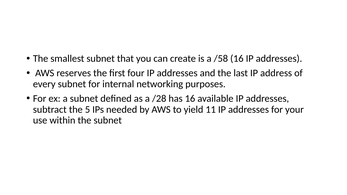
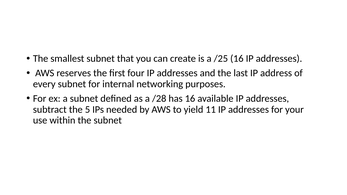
/58: /58 -> /25 (221, 59)
